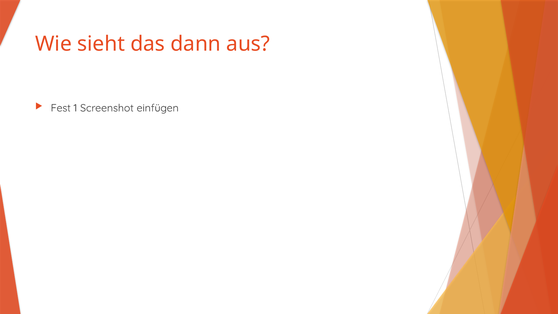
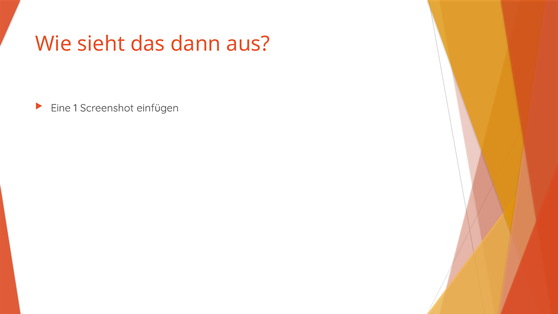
Fest: Fest -> Eine (61, 108)
